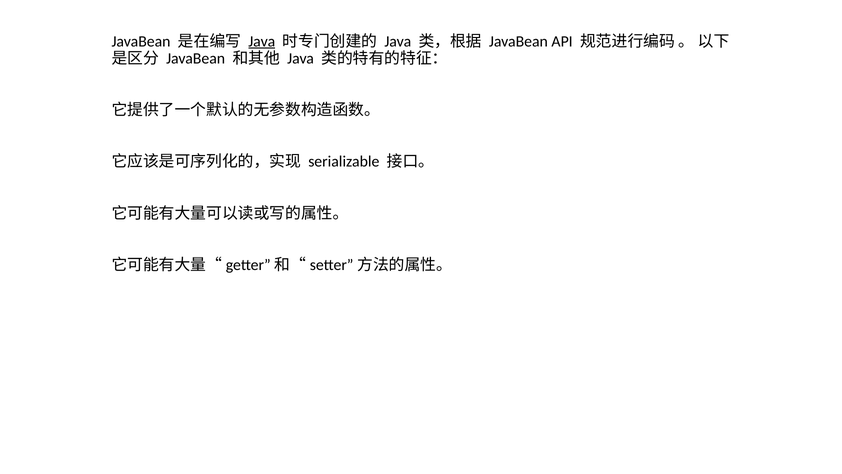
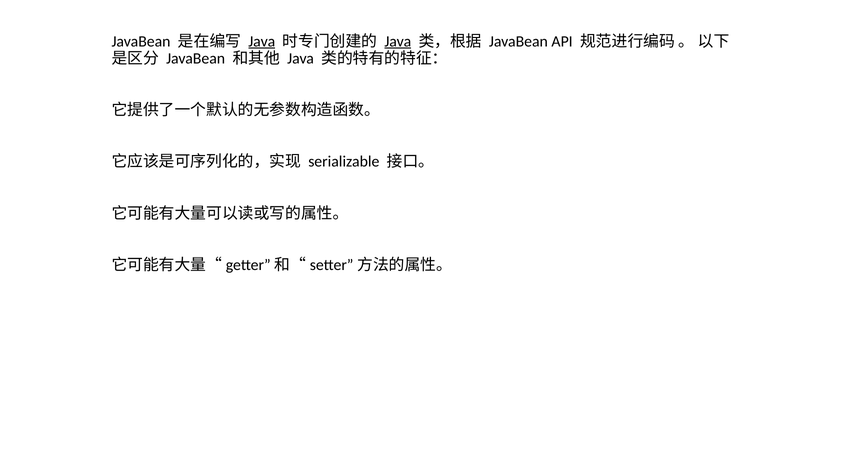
Java underline: none -> present (398, 41)
